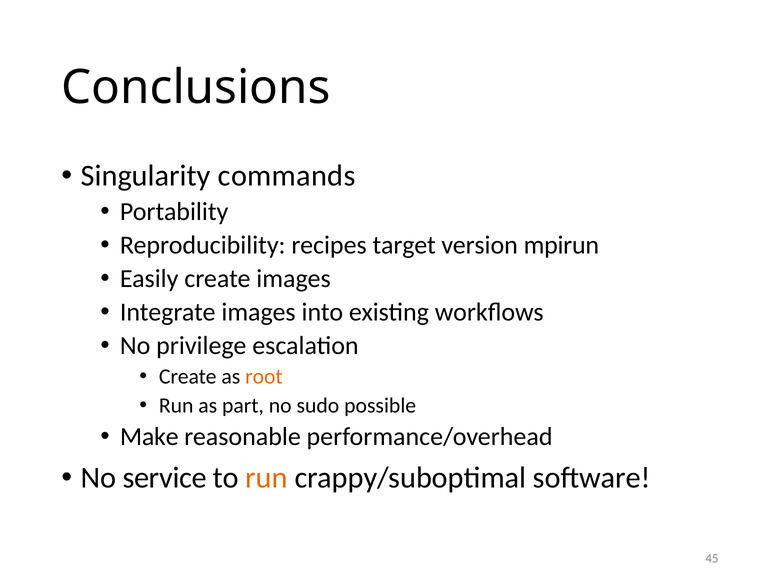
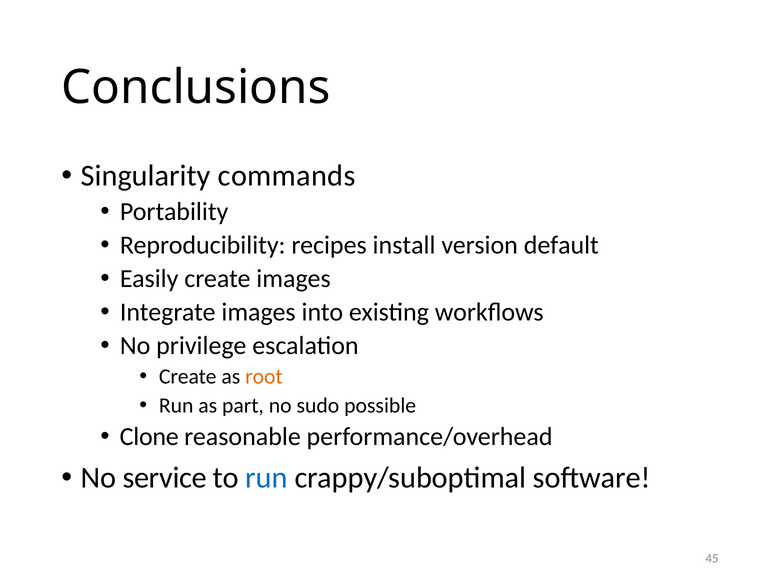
target: target -> install (404, 245)
mpirun: mpirun -> default (561, 245)
Make: Make -> Clone (149, 437)
run colour: orange -> blue (267, 478)
